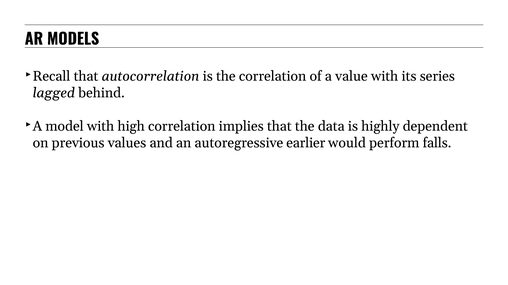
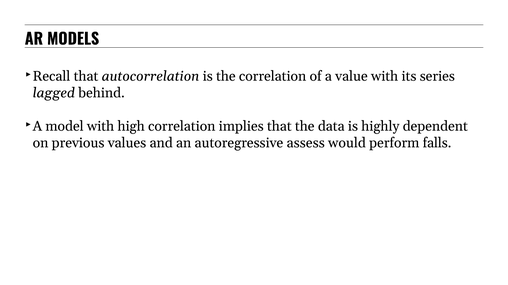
earlier: earlier -> assess (306, 143)
